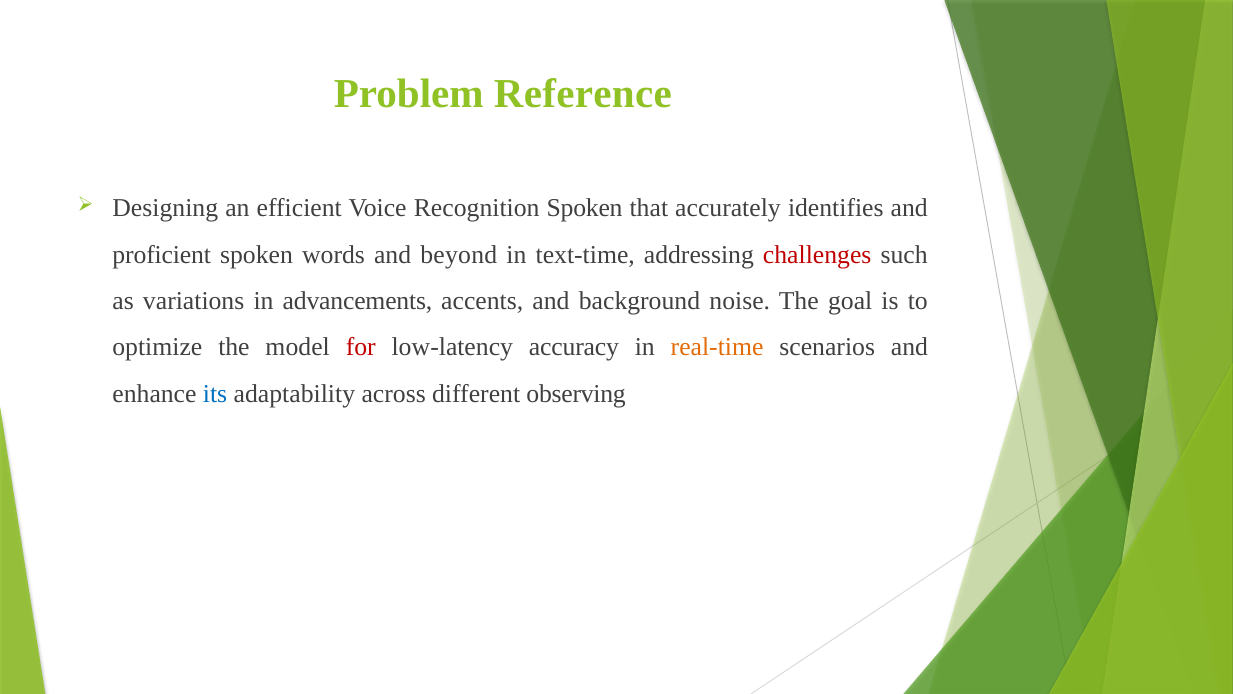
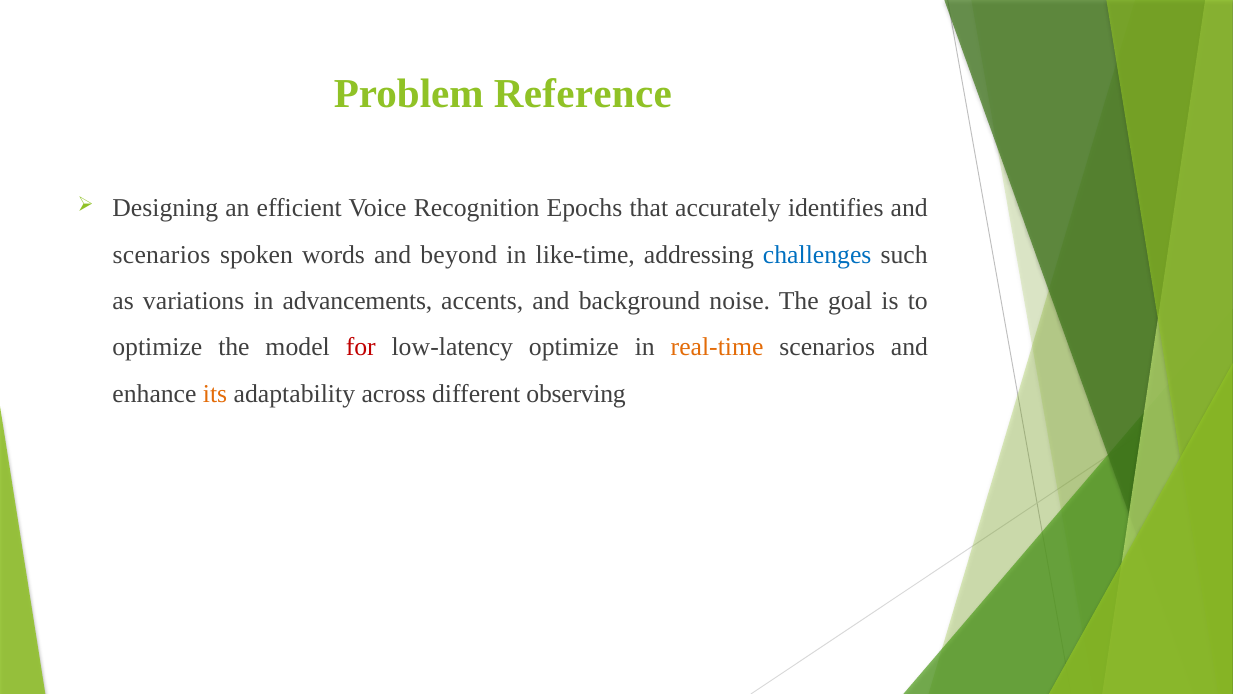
Recognition Spoken: Spoken -> Epochs (584, 208)
proficient: proficient -> scenarios (161, 254)
text-time: text-time -> like-time (585, 254)
challenges colour: red -> blue (817, 254)
low-latency accuracy: accuracy -> optimize (574, 347)
its colour: blue -> orange (215, 393)
